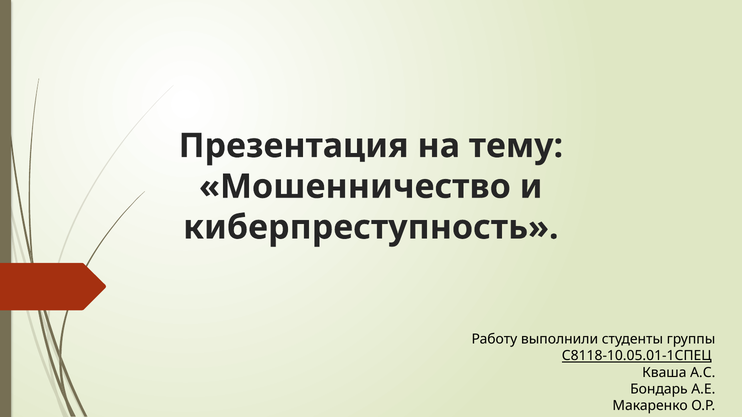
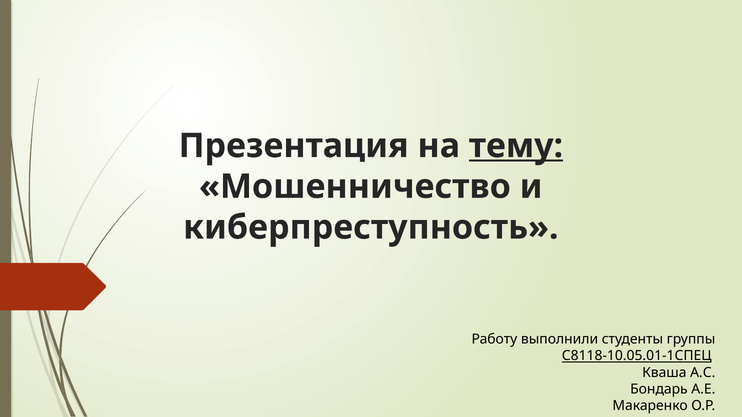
тему underline: none -> present (516, 146)
